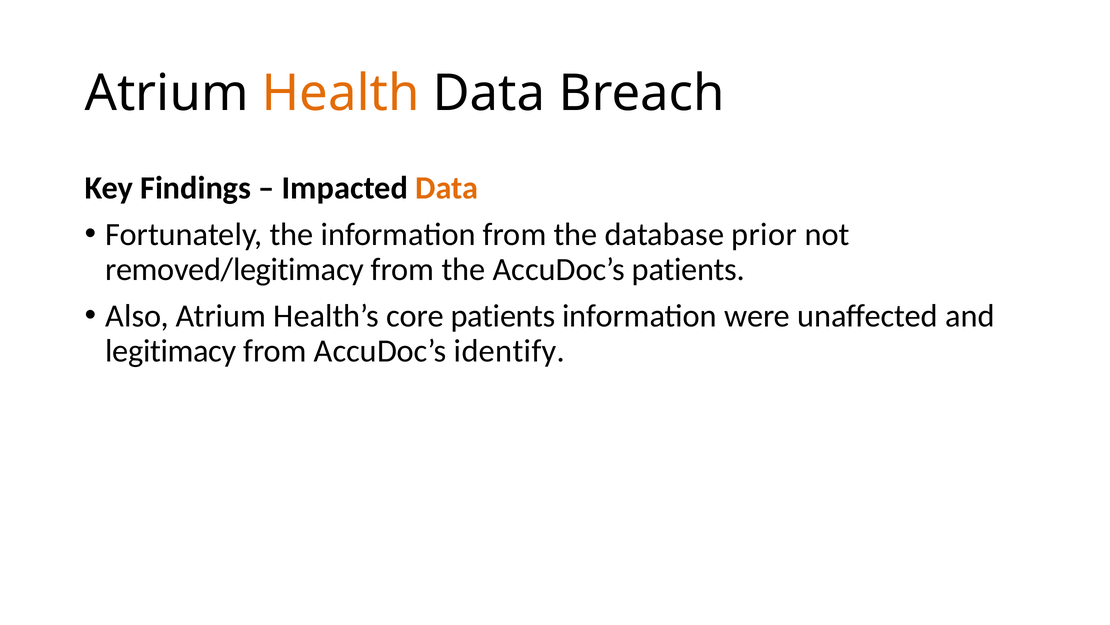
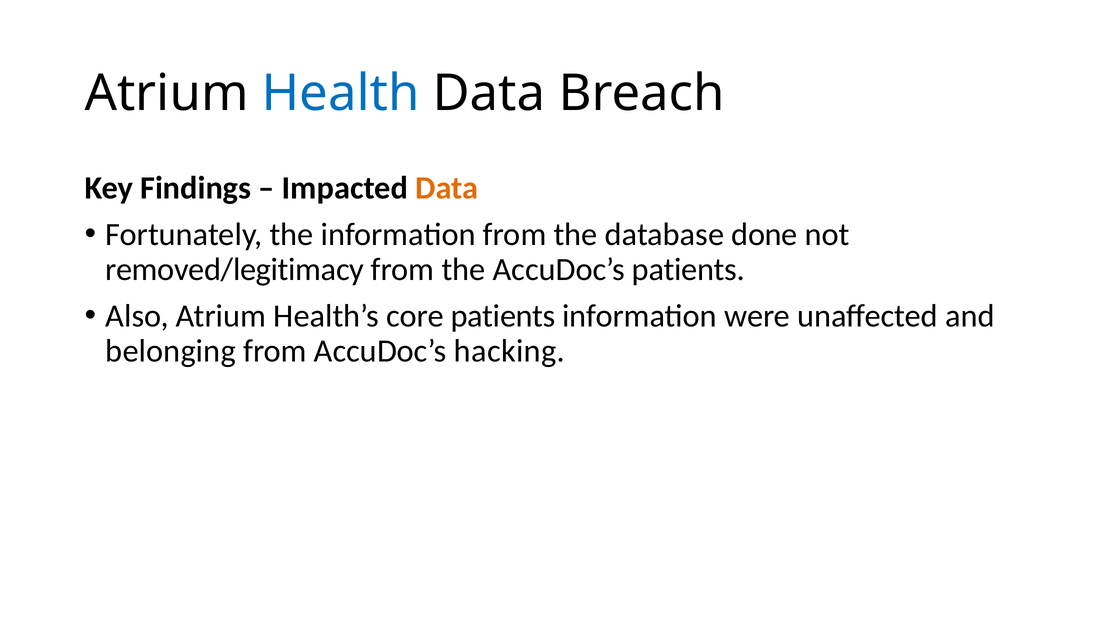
Health colour: orange -> blue (341, 93)
prior: prior -> done (764, 234)
legitimacy: legitimacy -> belonging (171, 351)
identify: identify -> hacking (509, 351)
